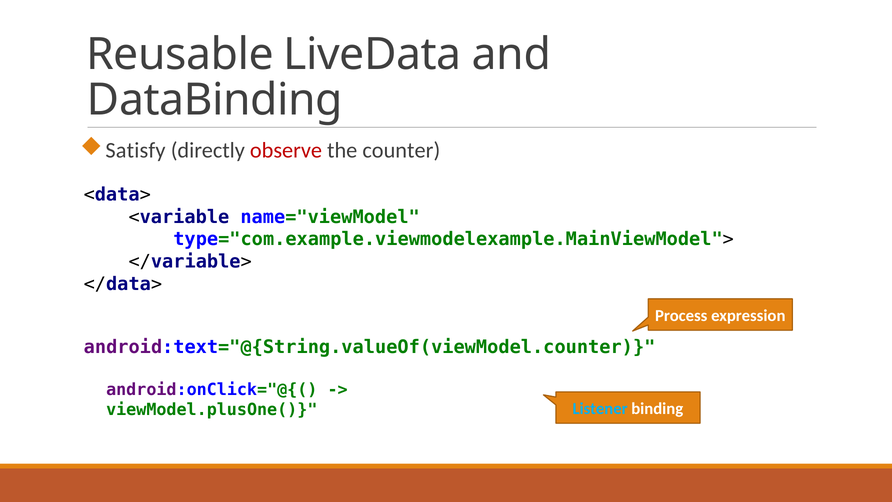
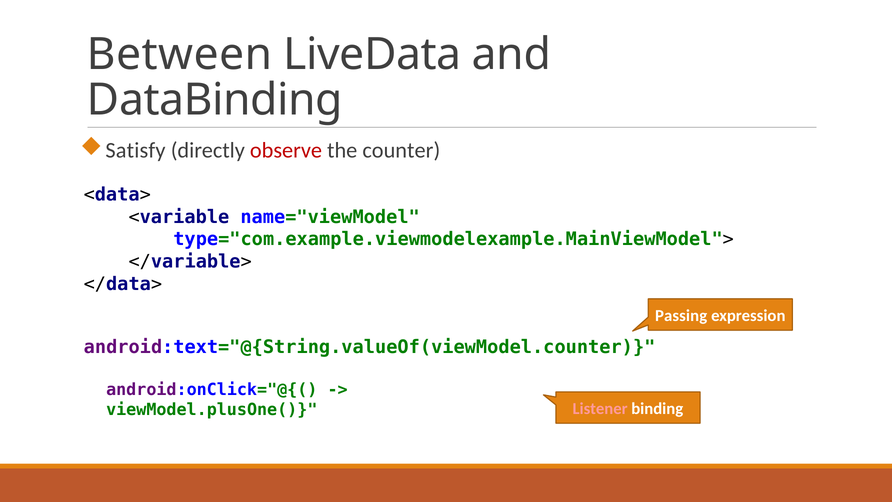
Reusable: Reusable -> Between (180, 54)
Process: Process -> Passing (681, 316)
Listener colour: light blue -> pink (600, 408)
